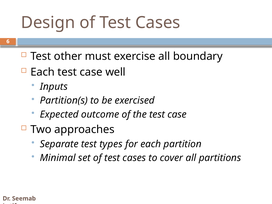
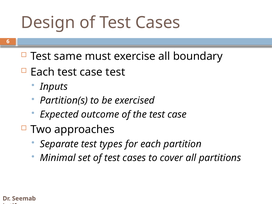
other: other -> same (68, 56)
case well: well -> test (115, 72)
